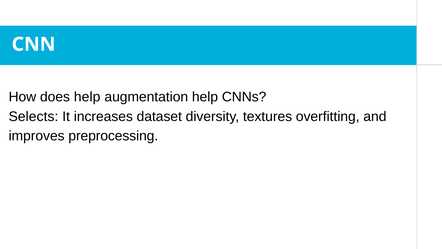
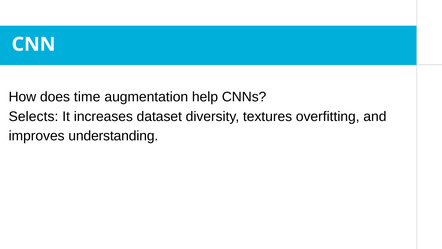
does help: help -> time (87, 97)
preprocessing: preprocessing -> understanding (113, 136)
